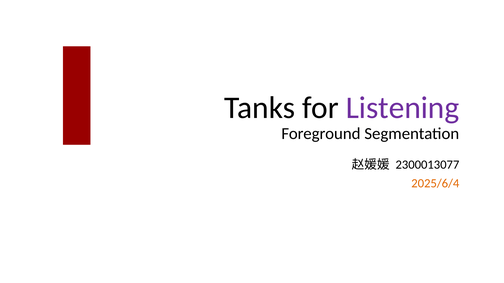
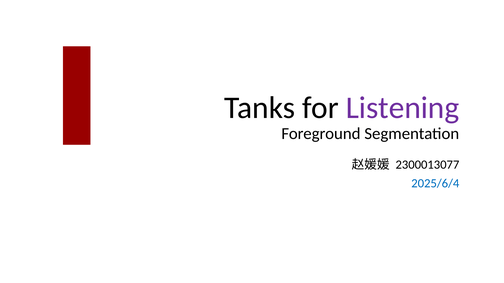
2025/6/4 colour: orange -> blue (435, 184)
